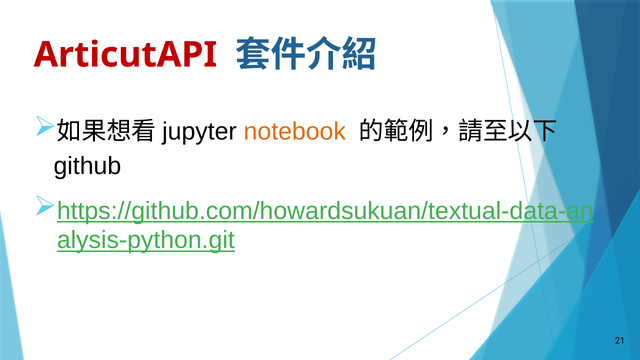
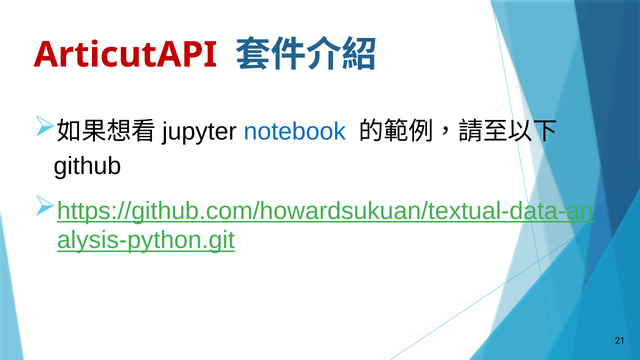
notebook colour: orange -> blue (295, 132)
